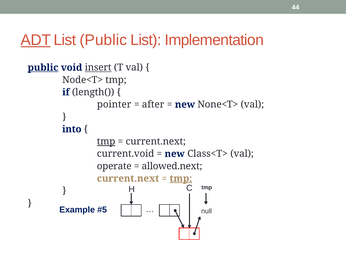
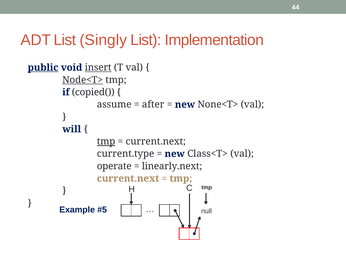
ADT underline: present -> none (36, 40)
List Public: Public -> Singly (103, 40)
Node<T> underline: none -> present (83, 80)
length(: length( -> copied( (93, 92)
pointer: pointer -> assume (114, 104)
into: into -> will (72, 129)
current.void: current.void -> current.type (126, 154)
allowed.next: allowed.next -> linearly.next (172, 166)
tmp underline: present -> none (181, 178)
